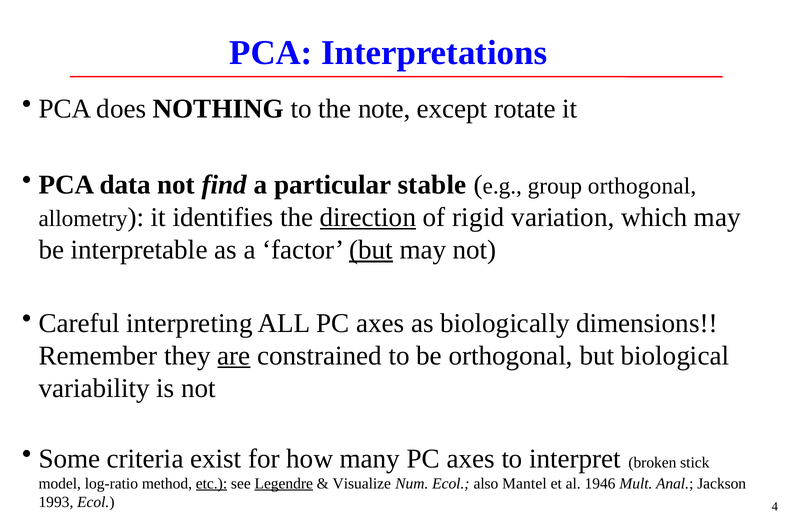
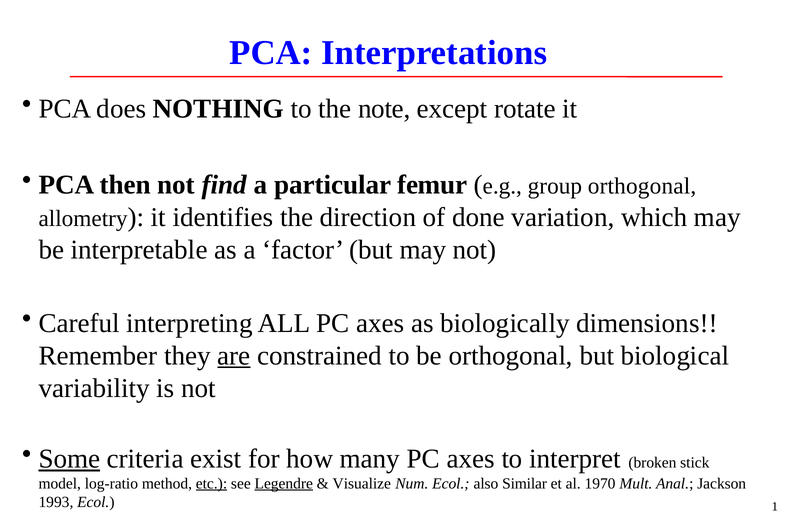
data: data -> then (125, 185)
stable: stable -> femur (432, 185)
direction underline: present -> none (368, 217)
rigid: rigid -> done (478, 217)
but underline: present -> none (371, 250)
Some underline: none -> present (69, 459)
Mantel: Mantel -> Similar (525, 484)
1946: 1946 -> 1970 (600, 484)
4: 4 -> 1 (775, 507)
